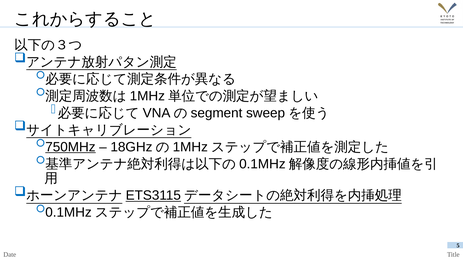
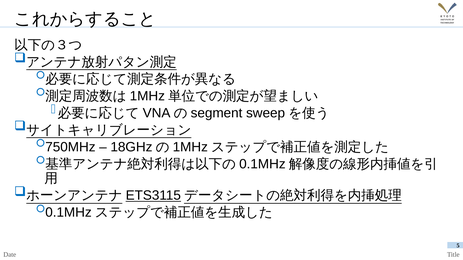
750MHz underline: present -> none (70, 147)
